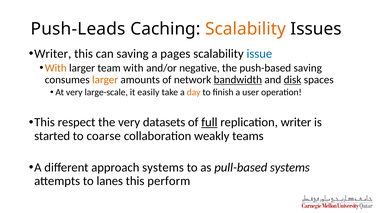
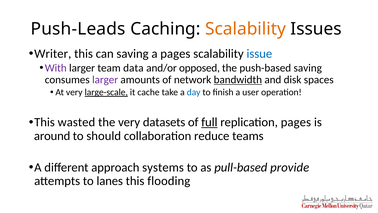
With colour: orange -> purple (56, 68)
team with: with -> data (133, 68)
negative: negative -> opposed (199, 68)
larger colour: orange -> purple (105, 80)
disk underline: present -> none (293, 80)
large-scale underline: none -> present (106, 92)
easily: easily -> cache (148, 92)
day colour: orange -> blue (194, 92)
respect: respect -> wasted (76, 122)
replication writer: writer -> pages (296, 122)
started: started -> around (52, 136)
coarse: coarse -> should (104, 136)
weakly: weakly -> reduce (212, 136)
pull-based systems: systems -> provide (290, 167)
perform: perform -> flooding (169, 181)
